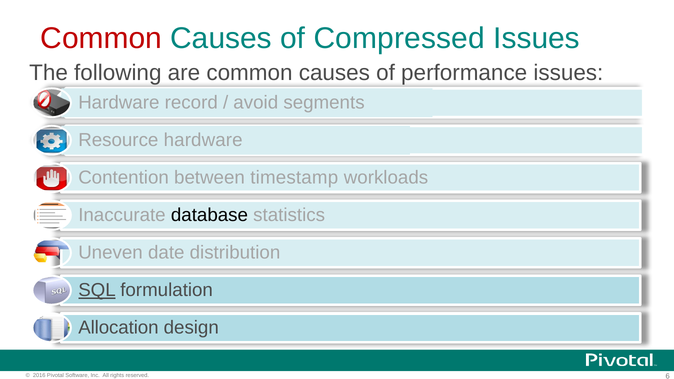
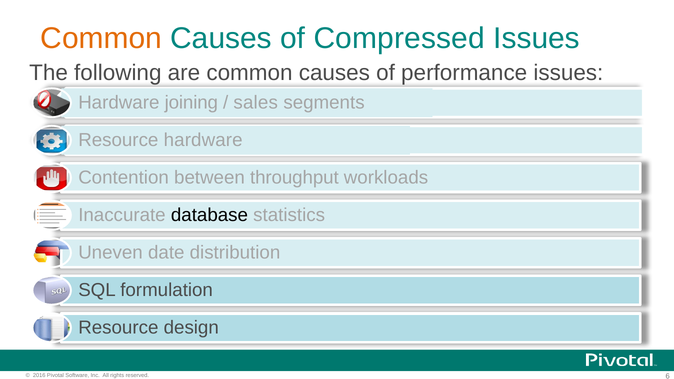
Common colour: red -> orange (101, 39)
record: record -> joining (191, 103)
avoid: avoid -> sales (256, 103)
timestamp: timestamp -> throughput (294, 178)
SQL underline: present -> none (97, 290)
Allocation: Allocation -> Resource (118, 328)
